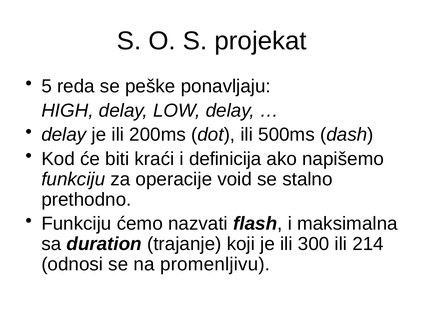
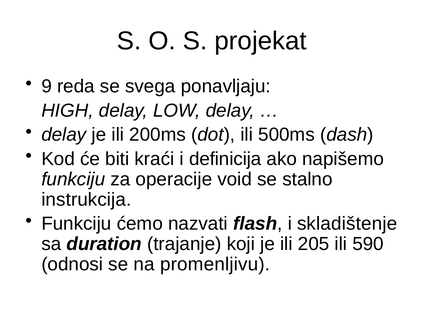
5: 5 -> 9 (47, 86)
peške: peške -> svega (150, 86)
prethodno: prethodno -> instrukcija (86, 200)
maksimalna: maksimalna -> skladištenje (347, 224)
300: 300 -> 205 (314, 244)
214: 214 -> 590 (368, 244)
